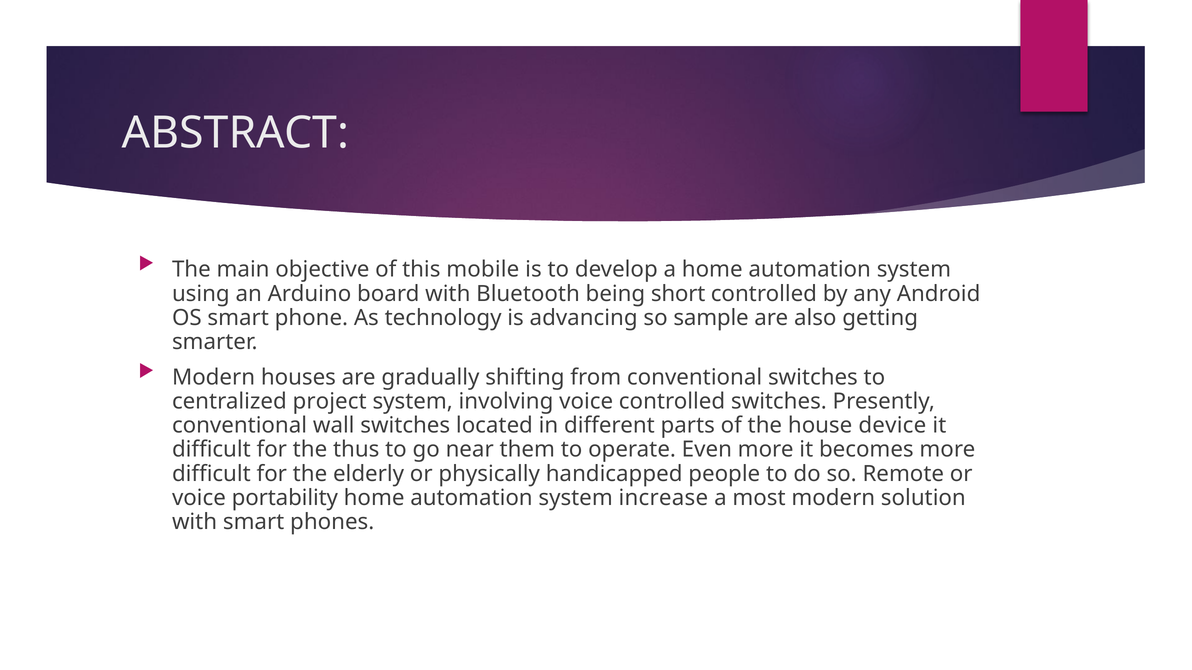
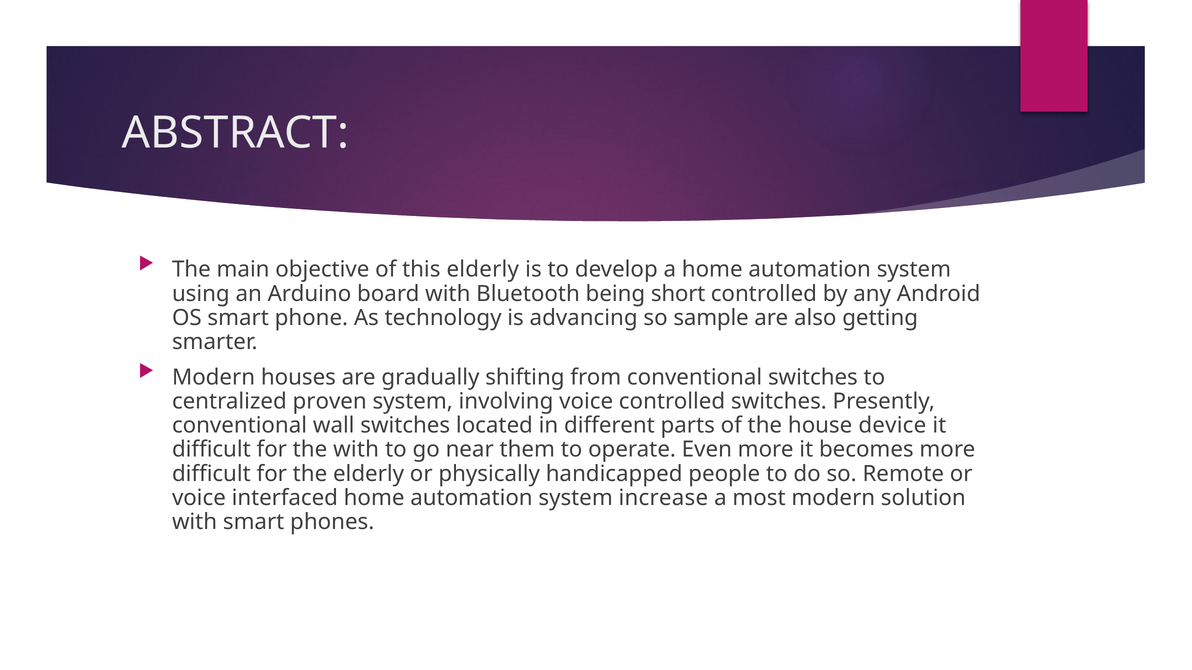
this mobile: mobile -> elderly (483, 270)
project: project -> proven (330, 402)
the thus: thus -> with (356, 450)
portability: portability -> interfaced (285, 498)
